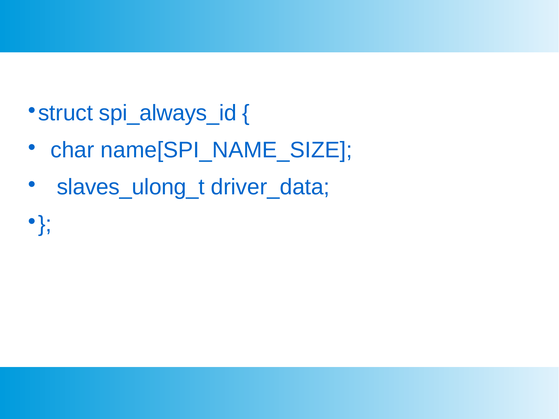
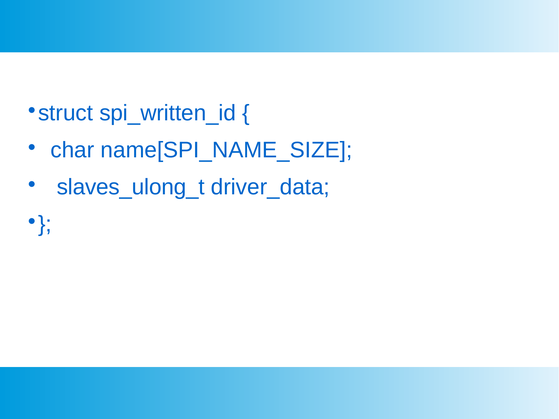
spi_always_id: spi_always_id -> spi_written_id (168, 113)
